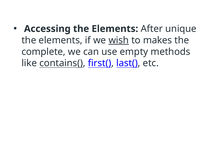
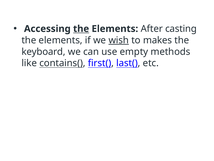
the underline: none -> present (81, 29)
unique: unique -> casting (181, 29)
complete: complete -> keyboard (44, 52)
